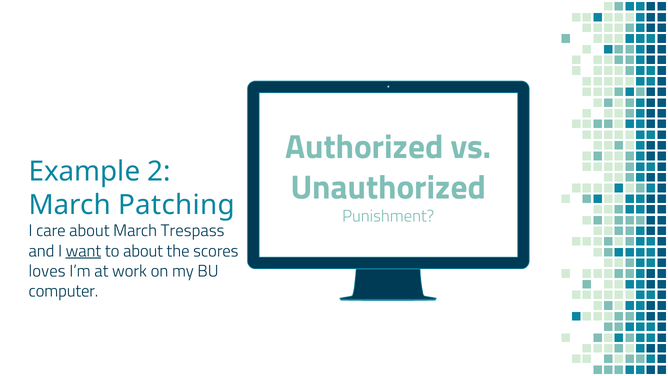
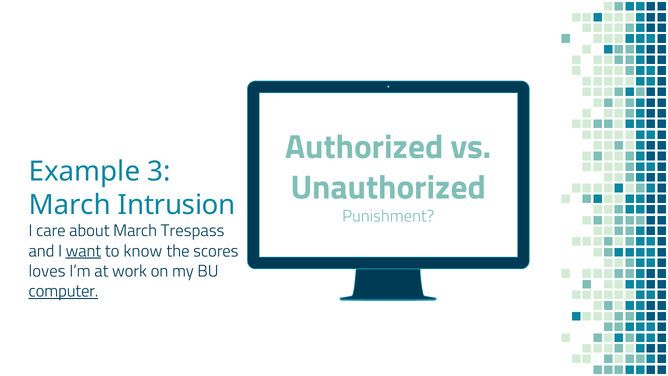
2: 2 -> 3 (159, 171)
Patching: Patching -> Intrusion (177, 205)
to about: about -> know (143, 251)
computer underline: none -> present (63, 291)
